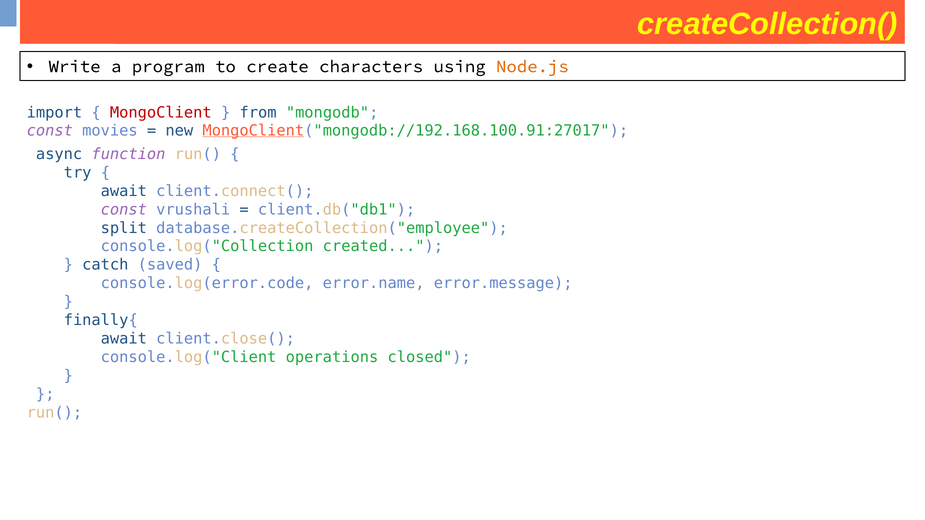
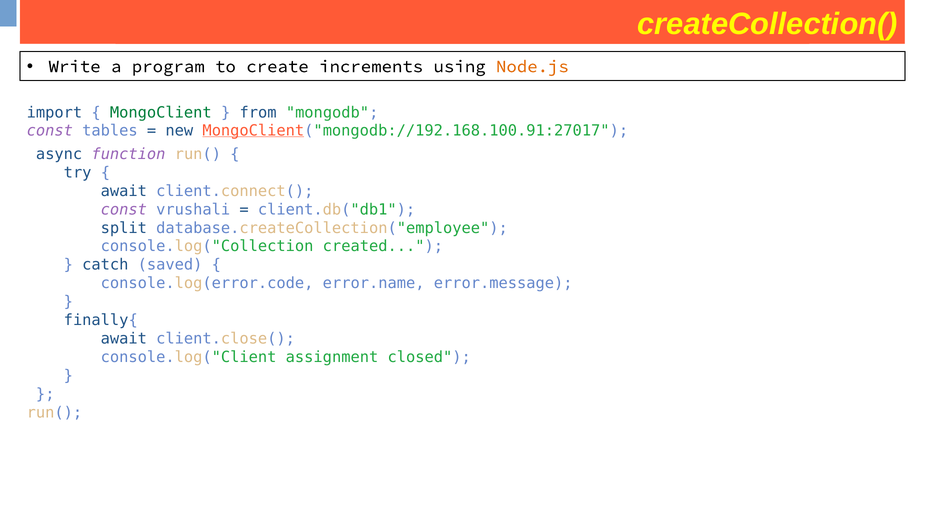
characters: characters -> increments (371, 66)
MongoClient colour: red -> green (161, 112)
const movies: movies -> tables (110, 131)
operations: operations -> assignment (332, 357)
